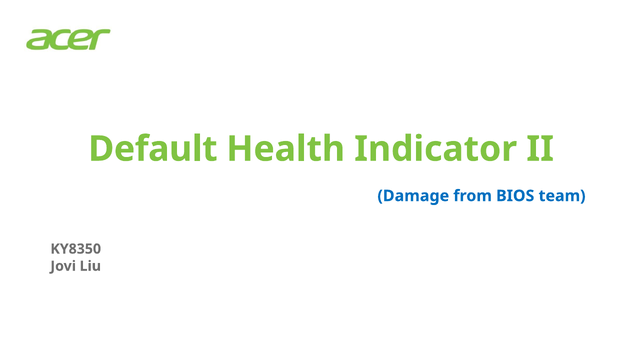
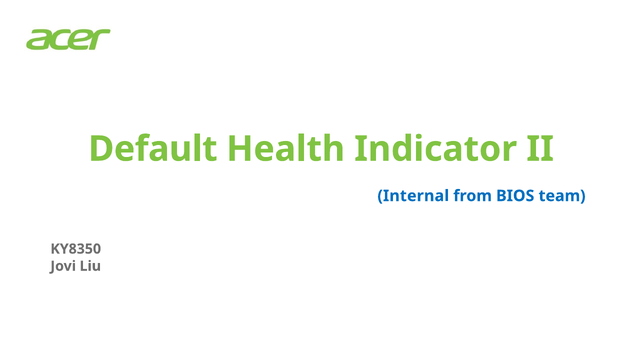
Damage: Damage -> Internal (413, 196)
